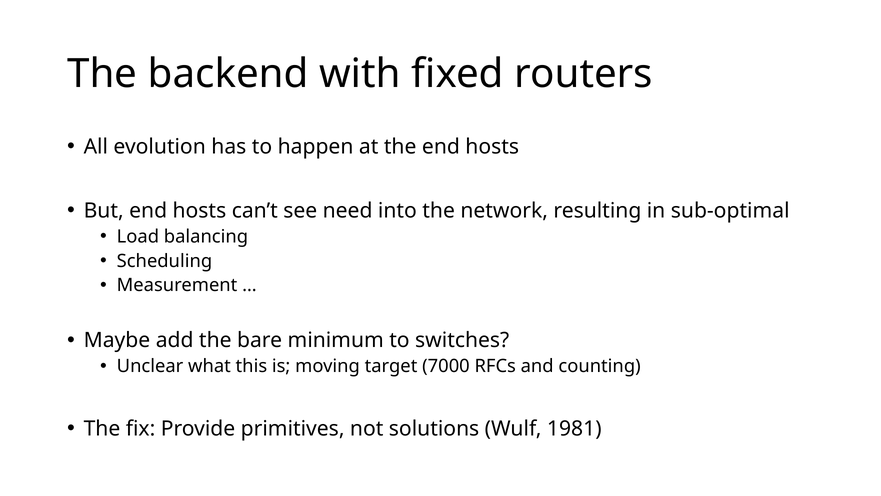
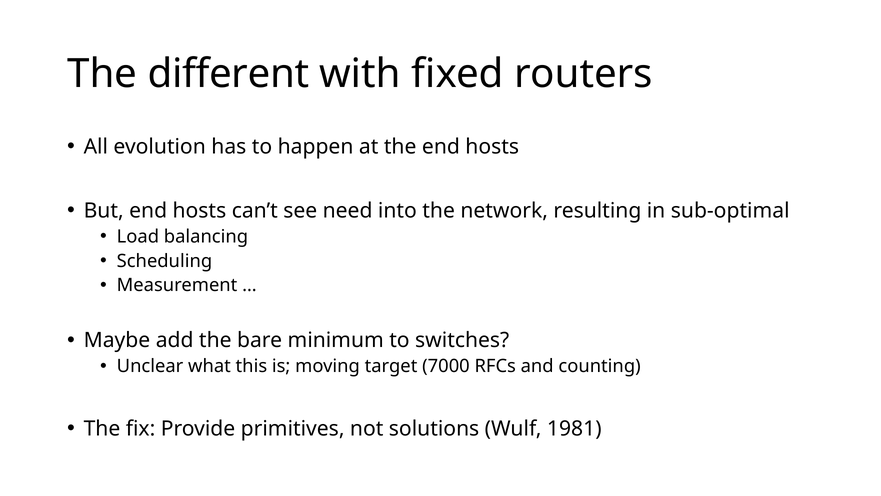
backend: backend -> different (228, 74)
